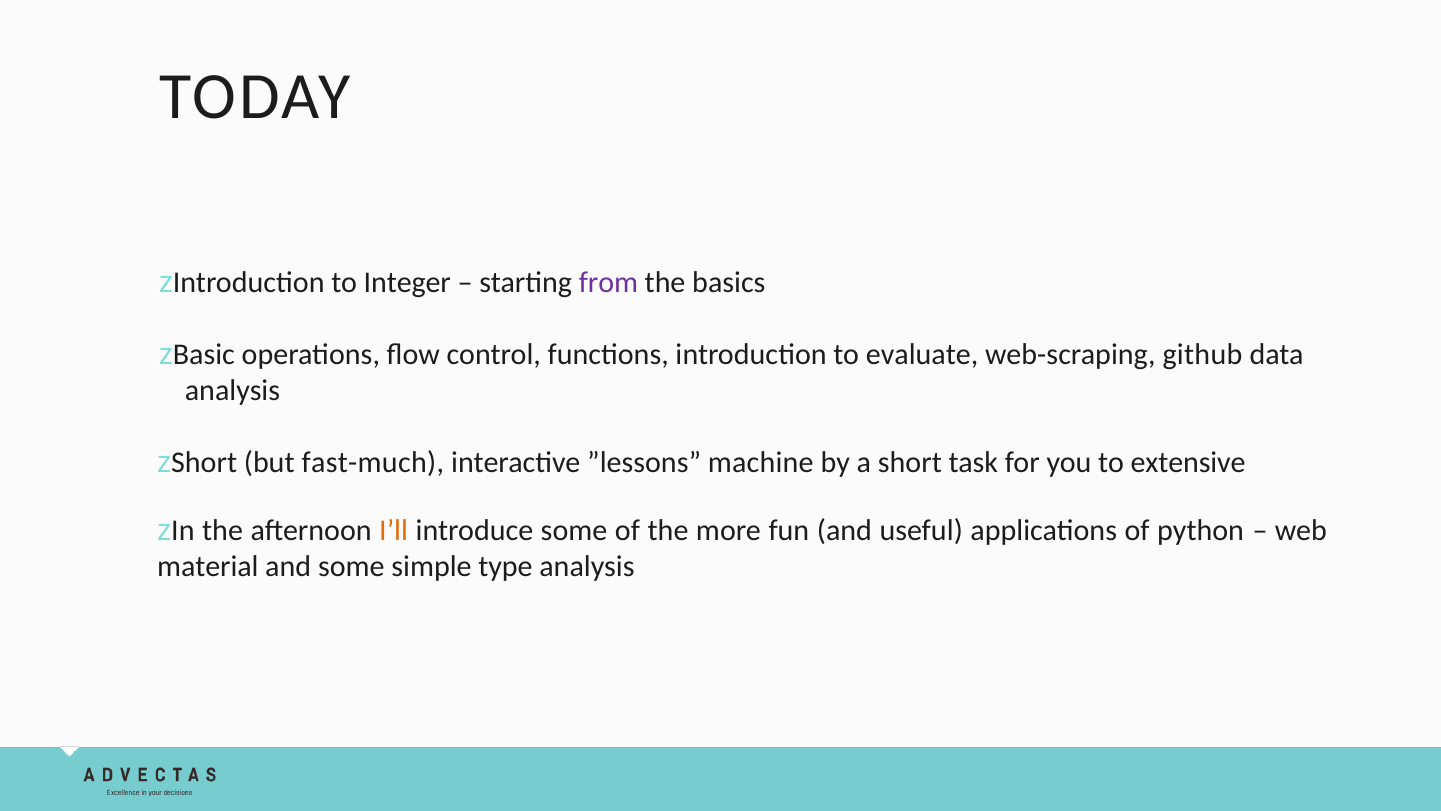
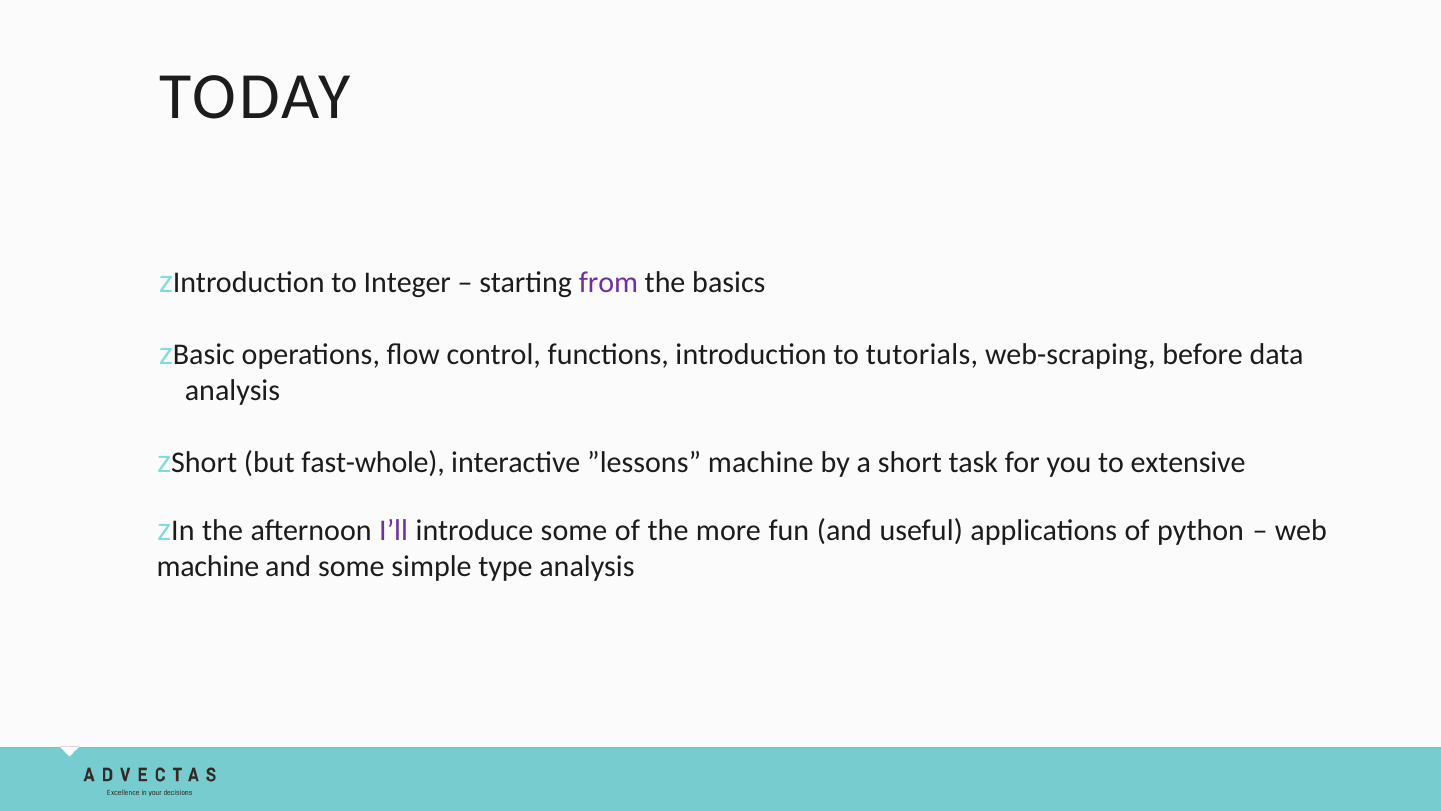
evaluate: evaluate -> tutorials (922, 354)
github: github -> before (1203, 354)
fast-much: fast-much -> fast-whole (373, 462)
I’ll colour: orange -> purple (394, 531)
material: material -> machine (208, 567)
